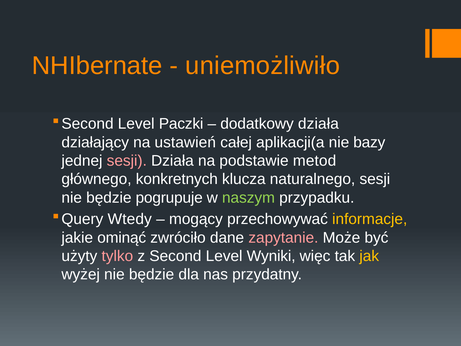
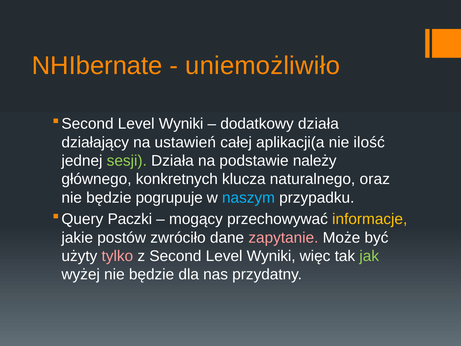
Paczki: Paczki -> Wyniki (181, 124)
bazy: bazy -> ilość (369, 142)
sesji colour: pink -> light green (127, 161)
metod: metod -> należy (315, 161)
naturalnego sesji: sesji -> oraz (375, 179)
naszym colour: light green -> light blue (248, 198)
Wtedy: Wtedy -> Paczki (130, 219)
ominąć: ominąć -> postów (122, 237)
jak colour: yellow -> light green (369, 256)
